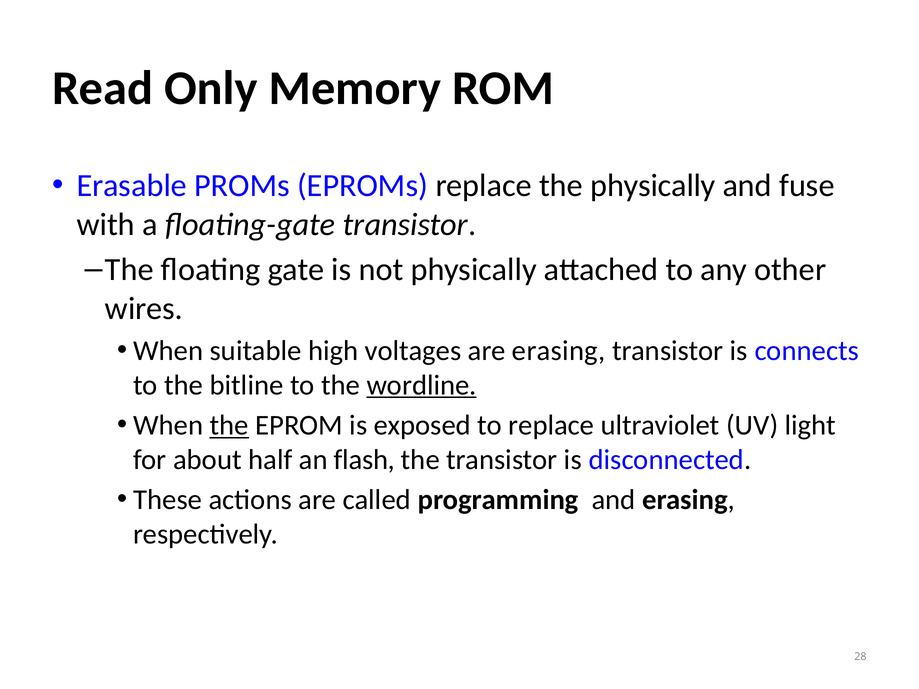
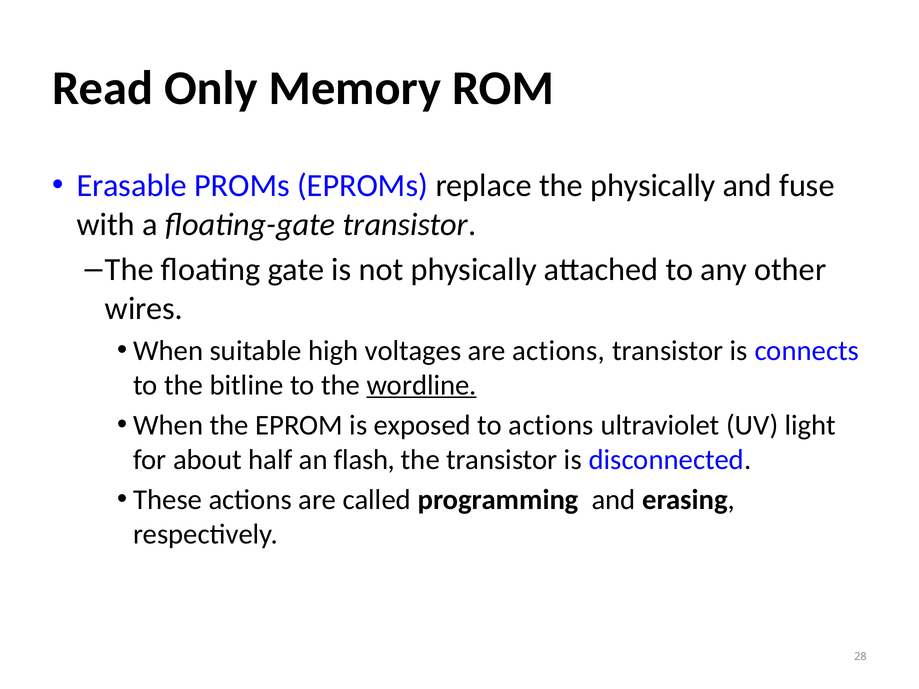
are erasing: erasing -> actions (559, 351)
the underline: present -> none (229, 425)
to replace: replace -> actions (551, 425)
